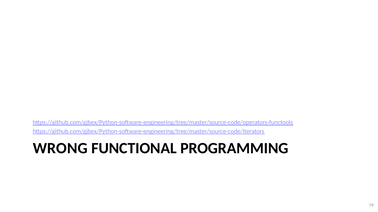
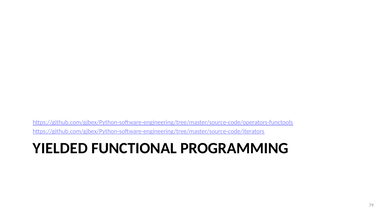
WRONG: WRONG -> YIELDED (60, 149)
